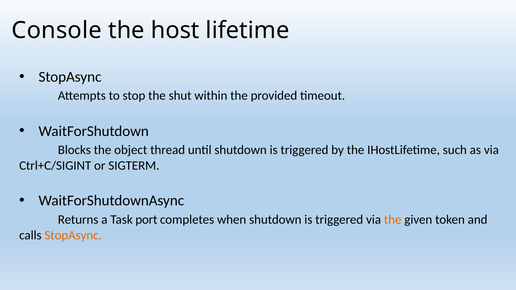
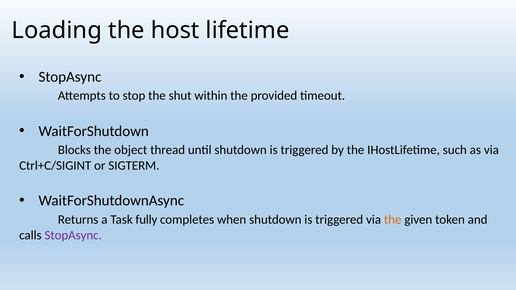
Console: Console -> Loading (57, 30)
port: port -> fully (146, 220)
StopAsync colour: orange -> purple (73, 236)
